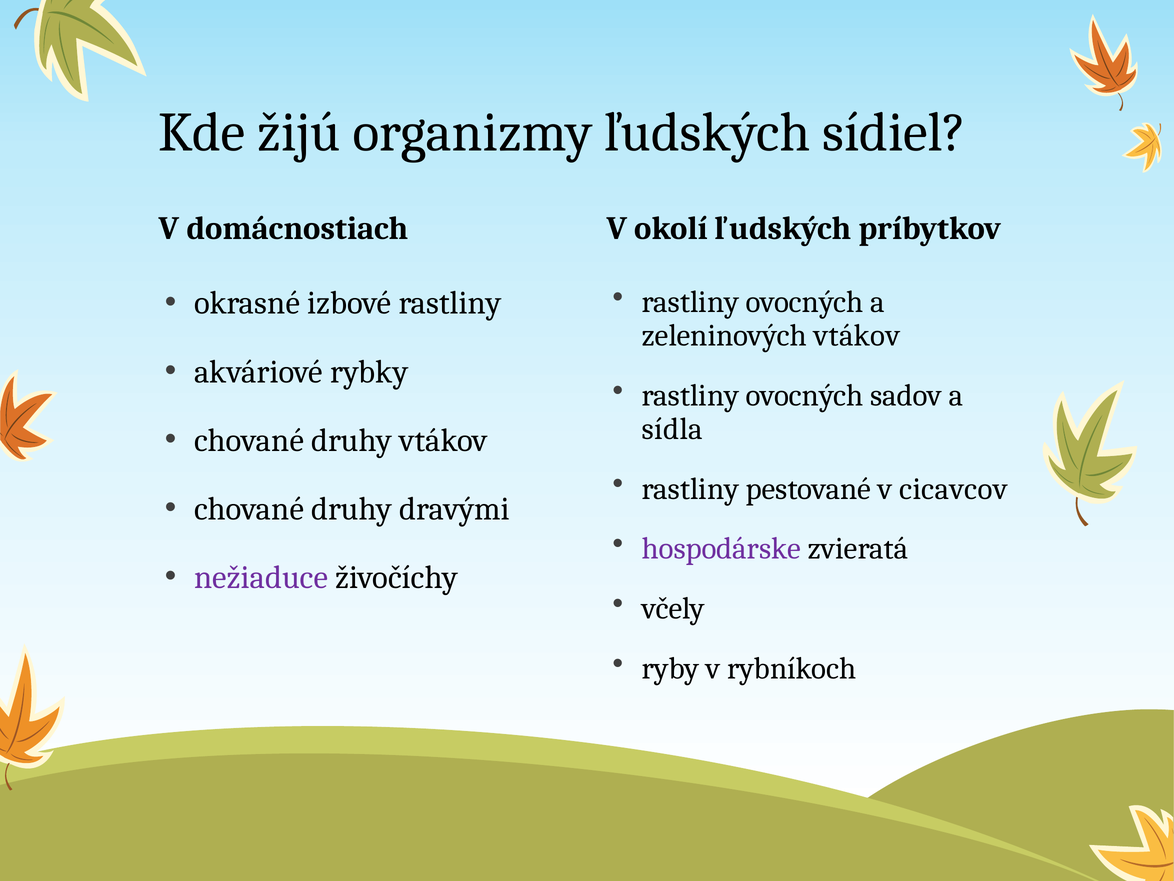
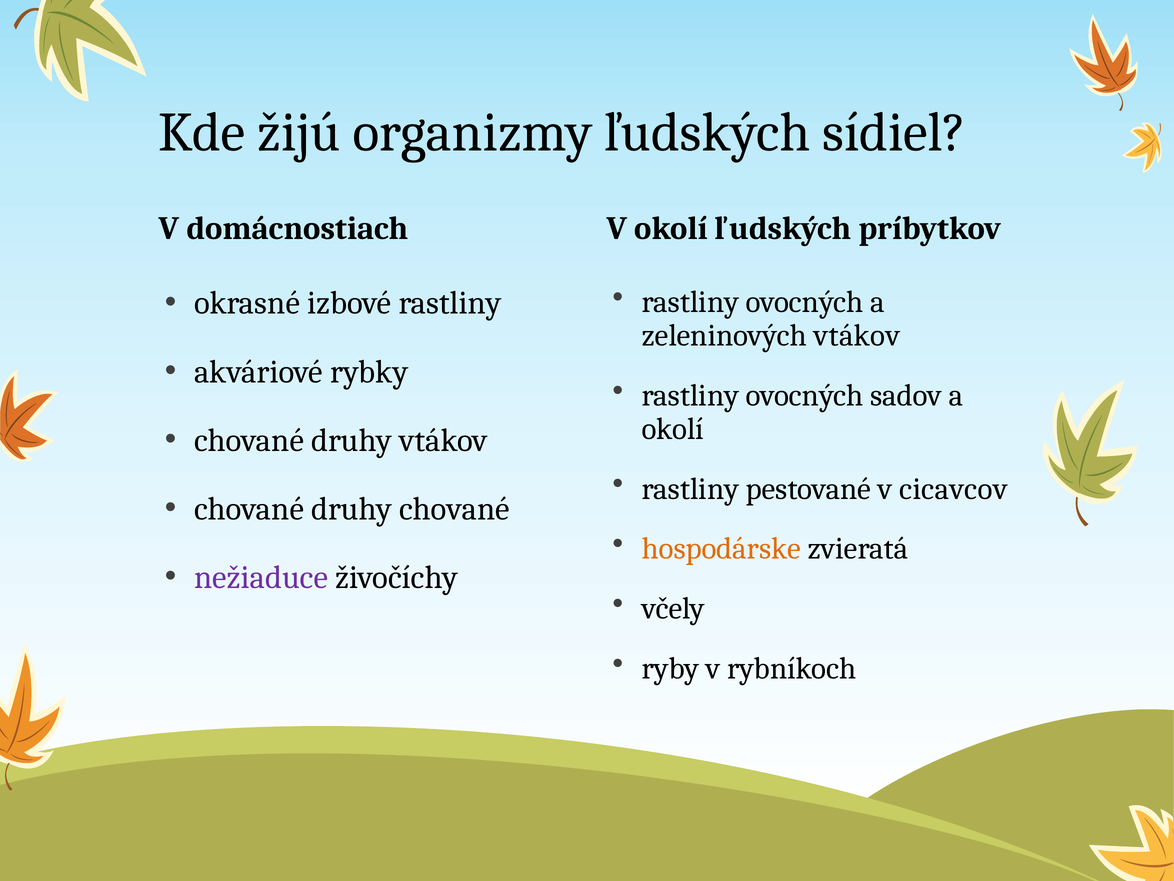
sídla: sídla -> okolí (673, 429)
druhy dravými: dravými -> chované (454, 509)
hospodárske colour: purple -> orange (721, 548)
